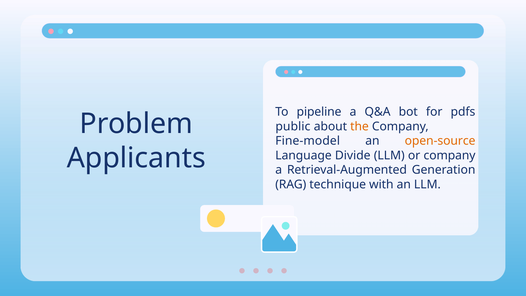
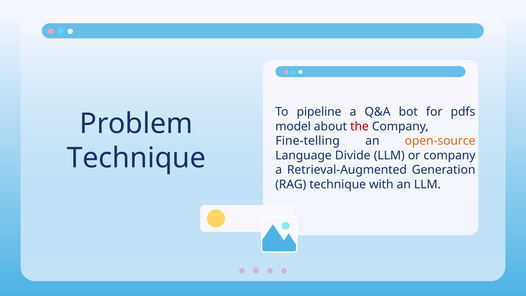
public: public -> model (293, 126)
the colour: orange -> red (360, 126)
Fine-model: Fine-model -> Fine-telling (308, 141)
Applicants: Applicants -> Technique (136, 158)
